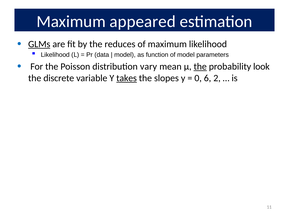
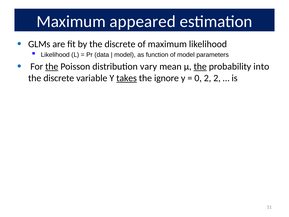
GLMs underline: present -> none (39, 44)
by the reduces: reduces -> discrete (120, 44)
the underline: none -> present (52, 66)
look: look -> into (261, 66)
slopes: slopes -> ignore (166, 78)
0 6: 6 -> 2 (208, 78)
